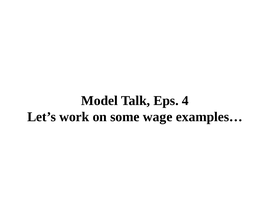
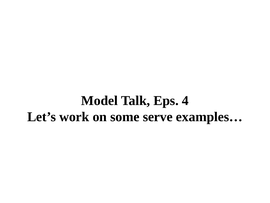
wage: wage -> serve (158, 117)
